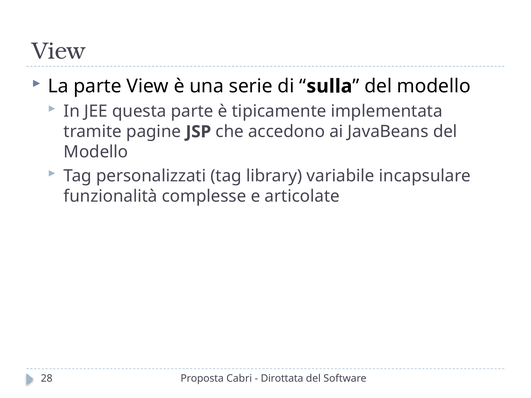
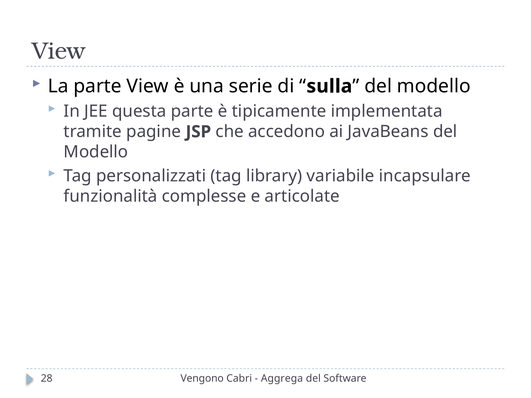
Proposta: Proposta -> Vengono (202, 379)
Dirottata: Dirottata -> Aggrega (282, 379)
